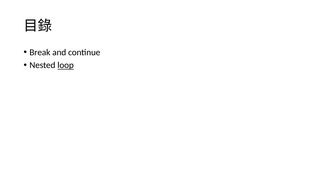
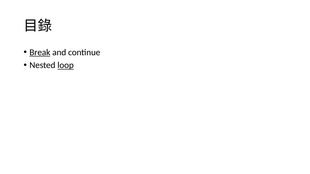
Break underline: none -> present (40, 52)
